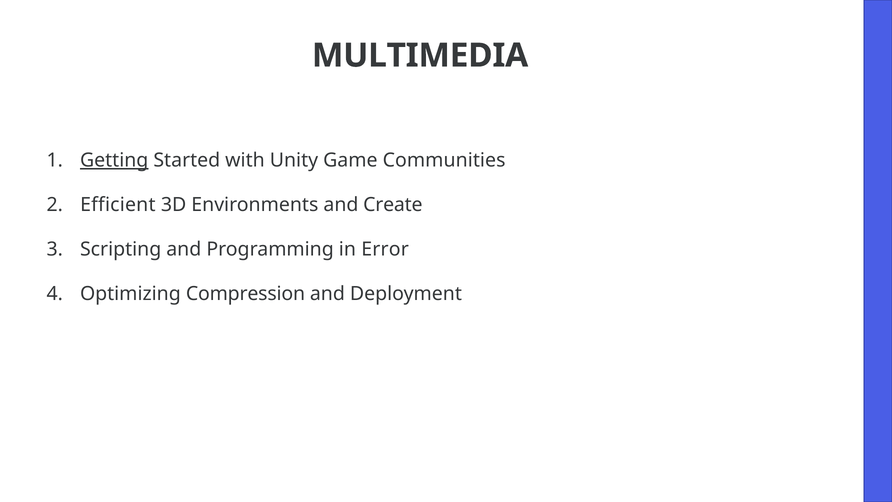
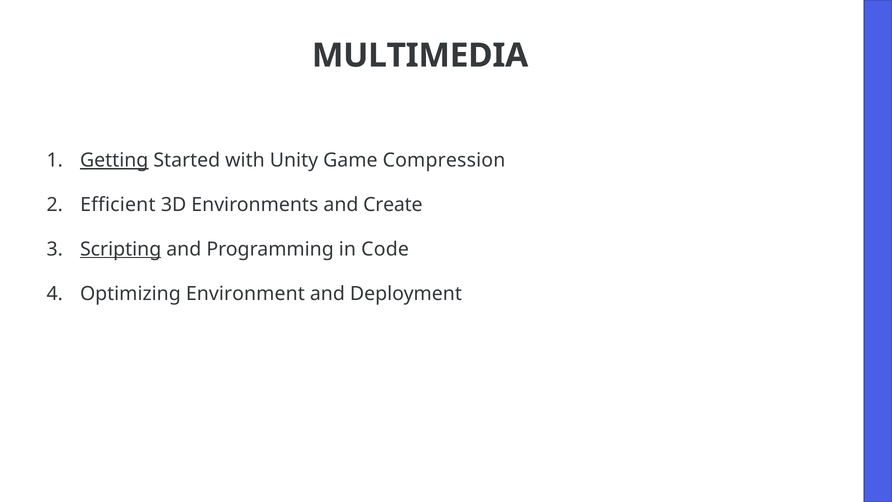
Communities: Communities -> Compression (444, 160)
Scripting underline: none -> present (121, 249)
Error: Error -> Code (385, 249)
Compression: Compression -> Environment (245, 293)
